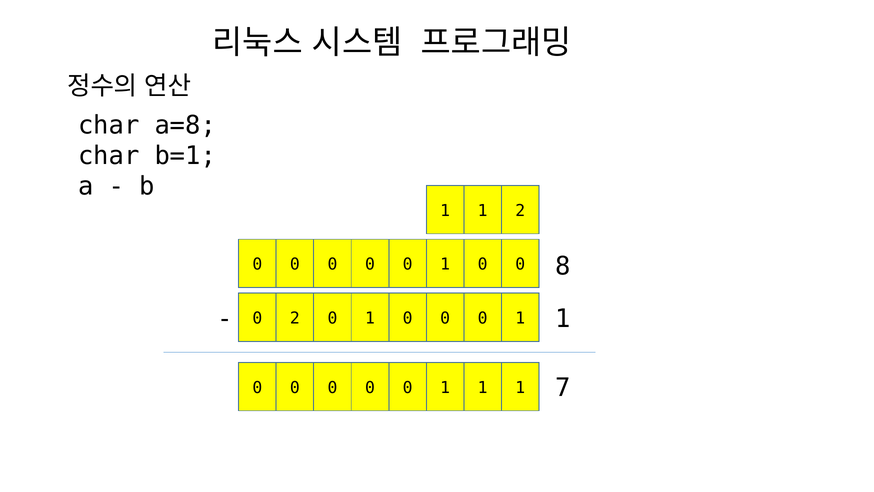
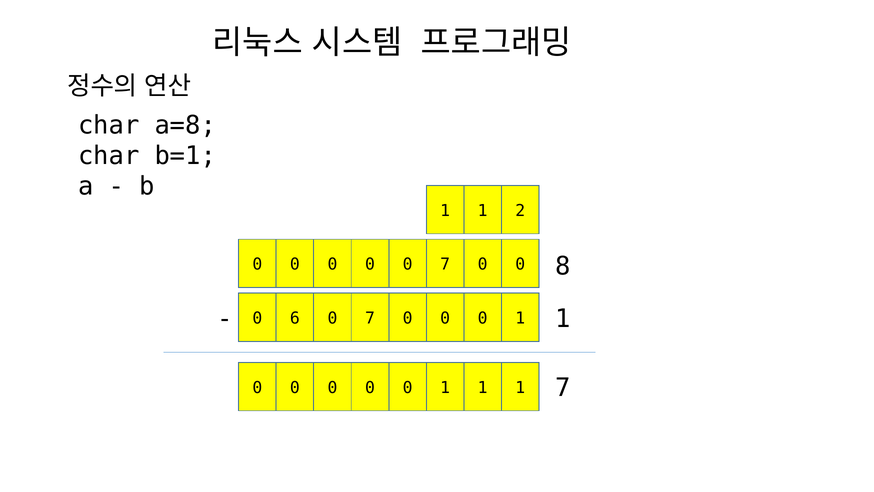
1: 1 -> 7 (445, 264)
0 2: 2 -> 6 (295, 318)
1: 1 -> 7 (370, 318)
